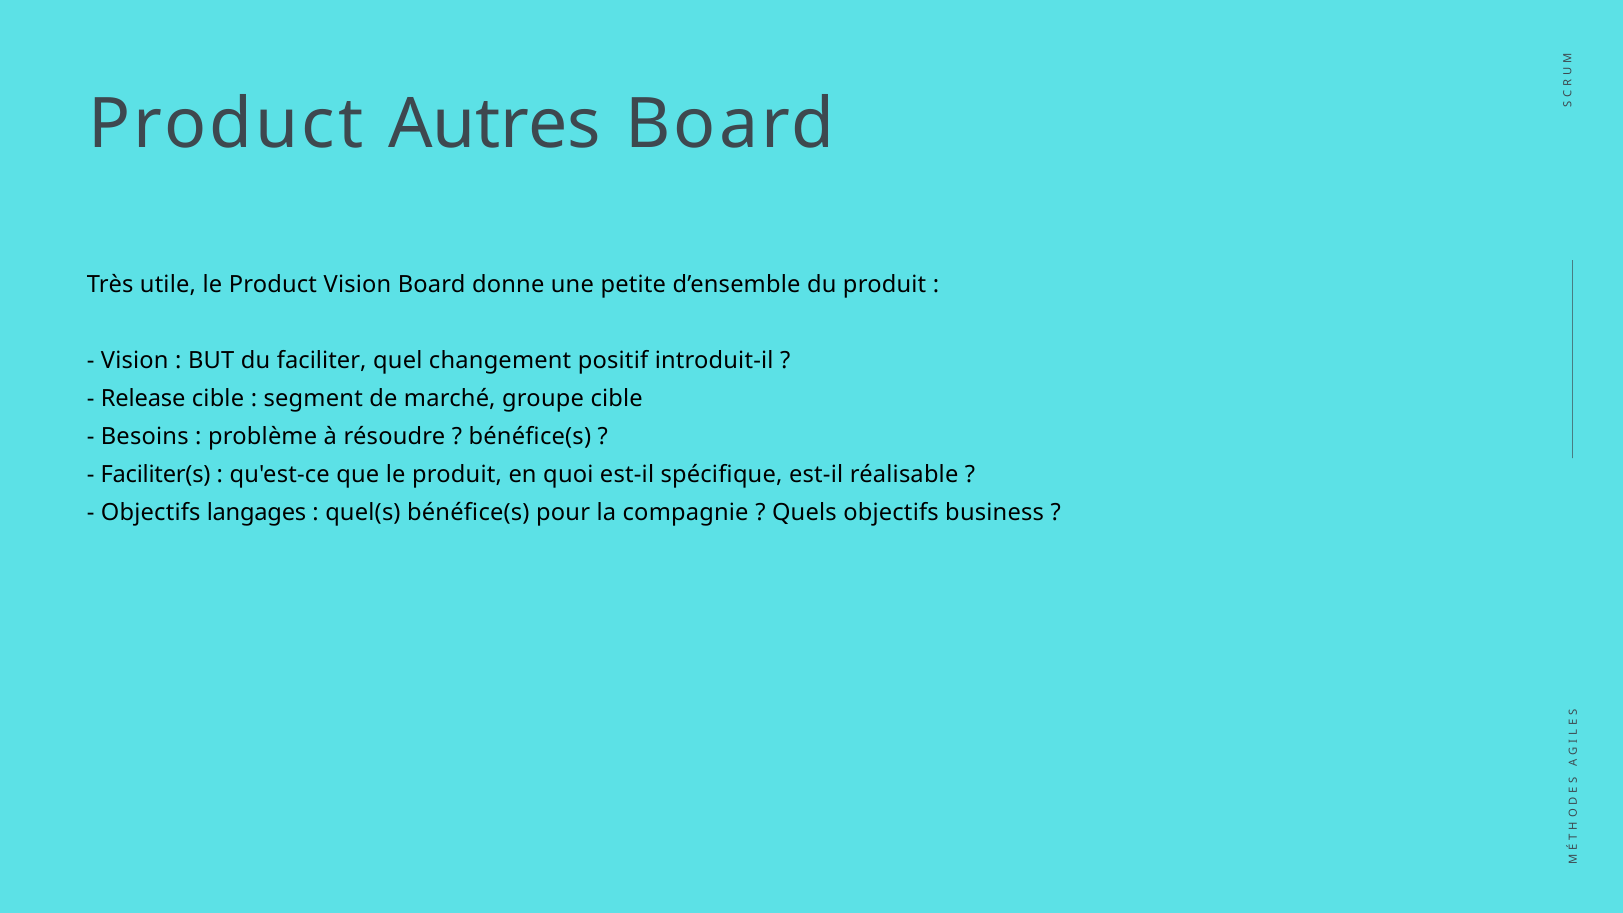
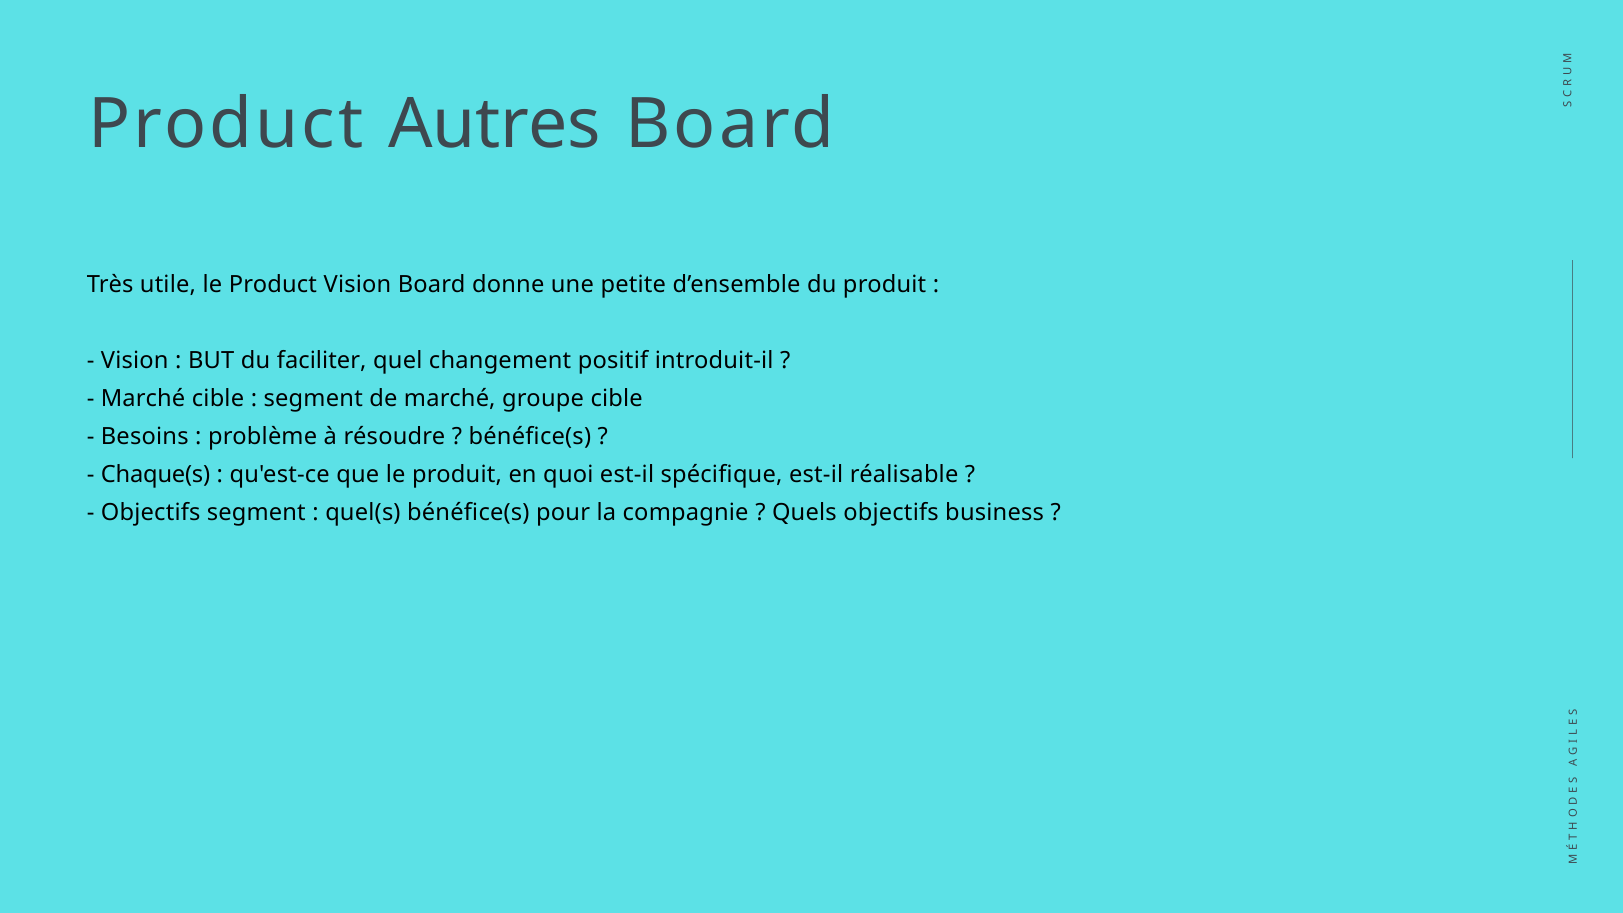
Release: Release -> Marché (143, 399)
Faciliter(s: Faciliter(s -> Chaque(s (156, 474)
Objectifs langages: langages -> segment (256, 512)
